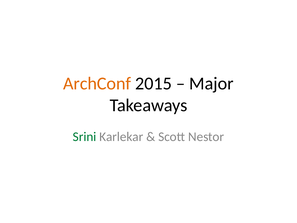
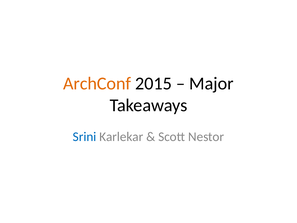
Srini colour: green -> blue (85, 137)
